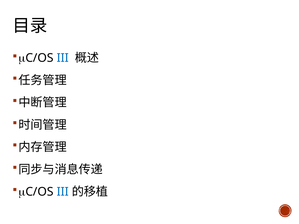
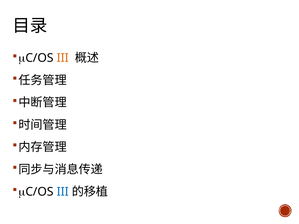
III colour: blue -> orange (63, 58)
